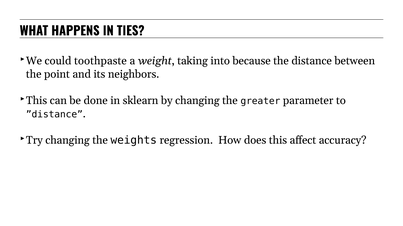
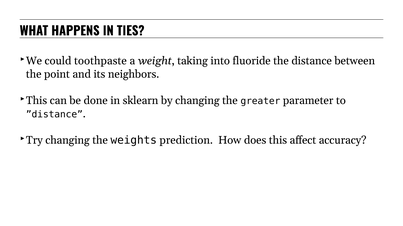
because: because -> fluoride (252, 61)
regression: regression -> prediction (186, 140)
